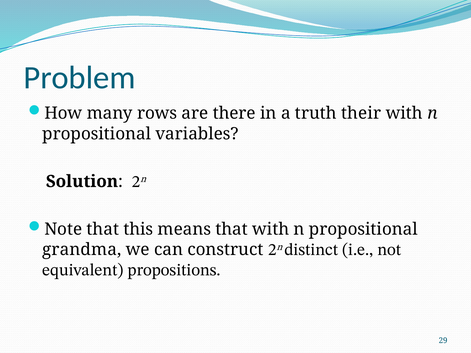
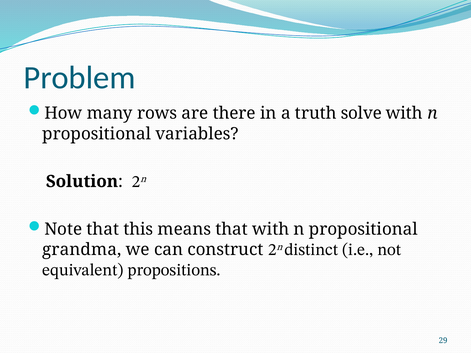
their: their -> solve (361, 113)
